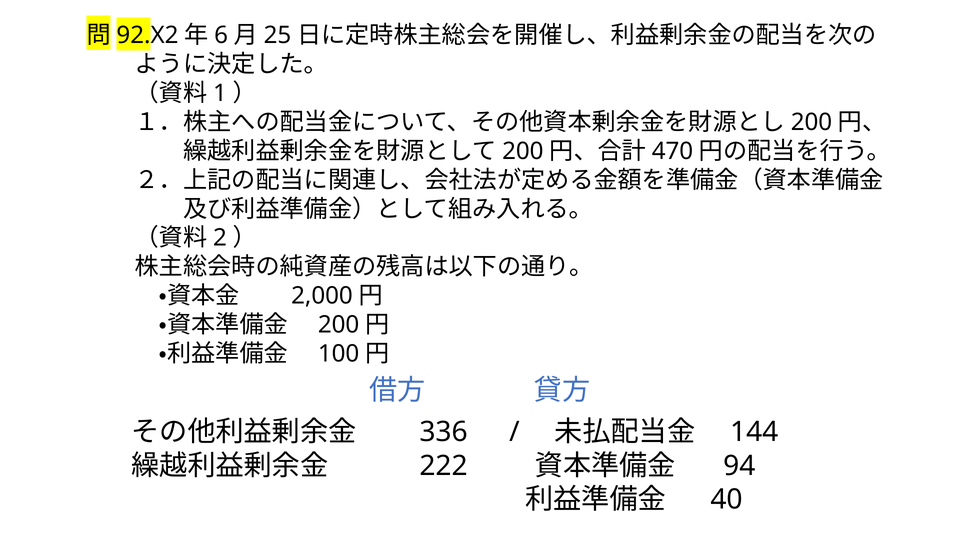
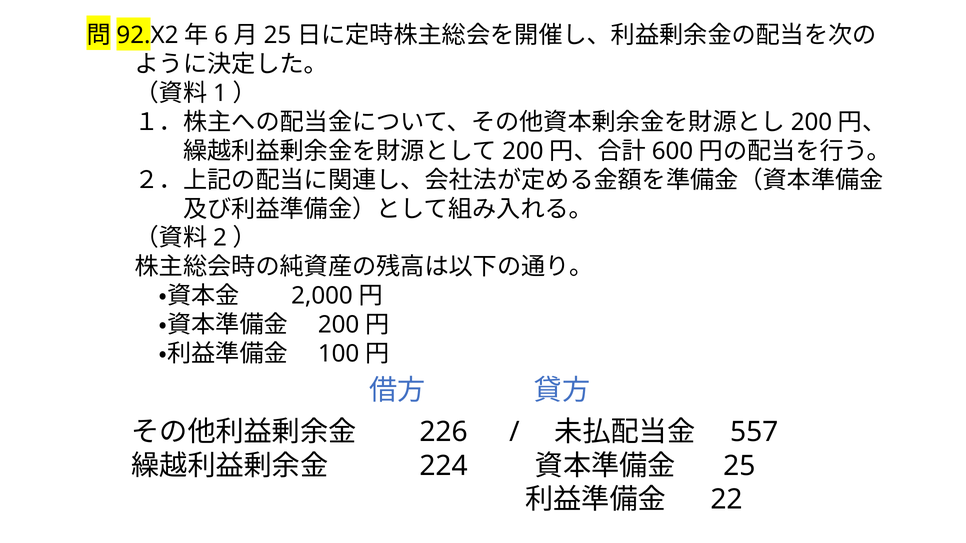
470: 470 -> 600 (672, 151)
336: 336 -> 226 (444, 432)
144: 144 -> 557 (754, 432)
222: 222 -> 224 (444, 466)
94: 94 -> 25 (739, 466)
40: 40 -> 22 (727, 500)
